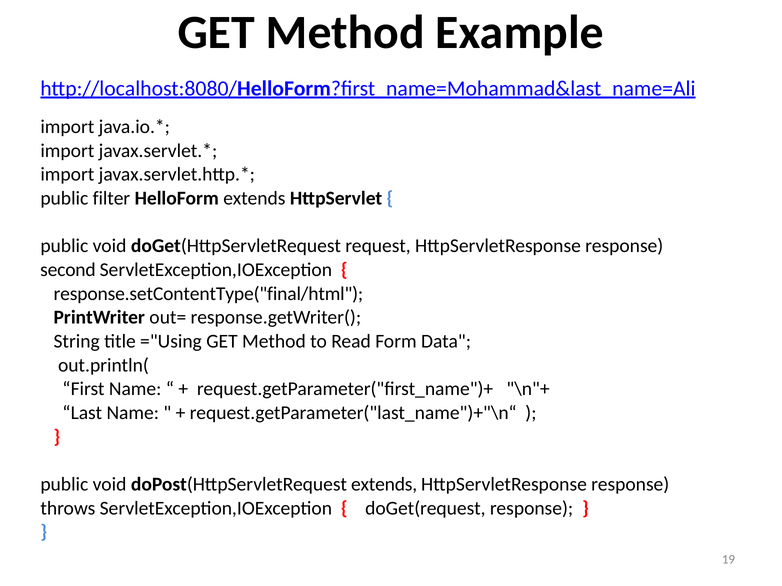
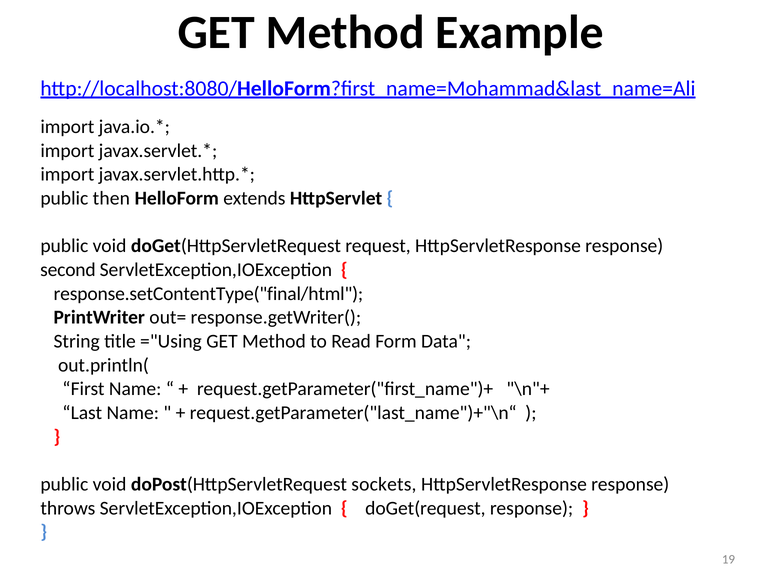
filter: filter -> then (111, 198)
doPost(HttpServletRequest extends: extends -> sockets (384, 485)
